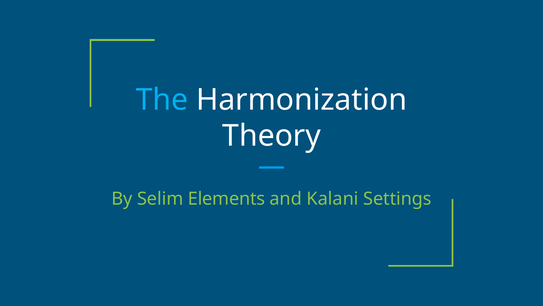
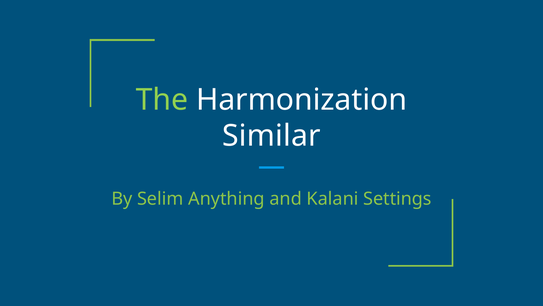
The colour: light blue -> light green (162, 100)
Theory: Theory -> Similar (271, 136)
Elements: Elements -> Anything (226, 199)
